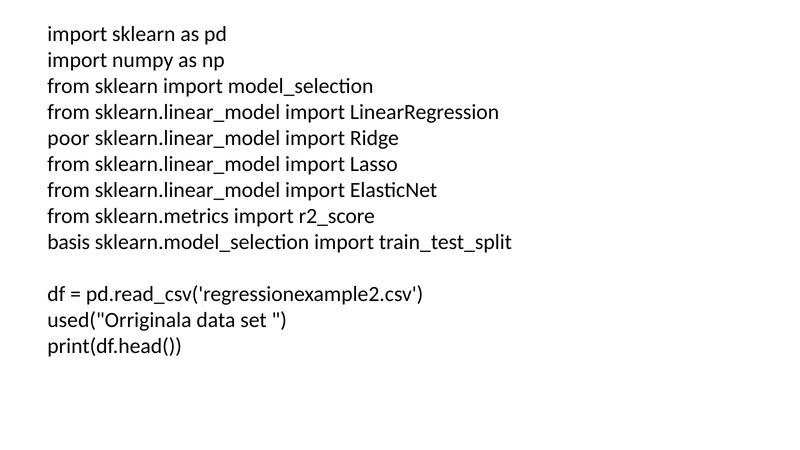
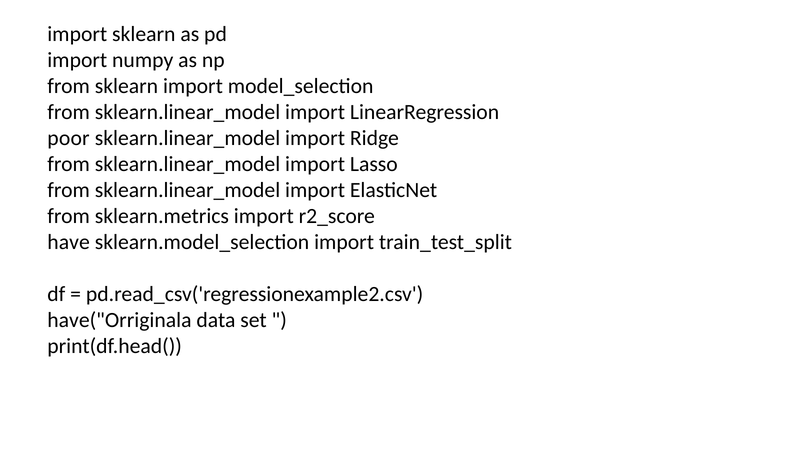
basis: basis -> have (69, 242)
used("Orriginala: used("Orriginala -> have("Orriginala (119, 320)
